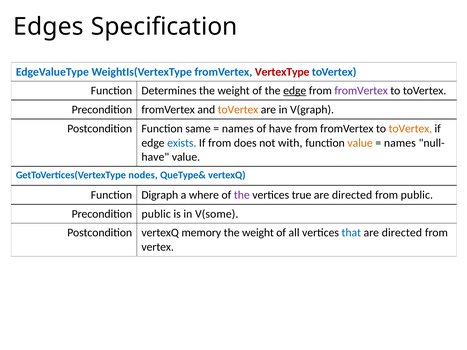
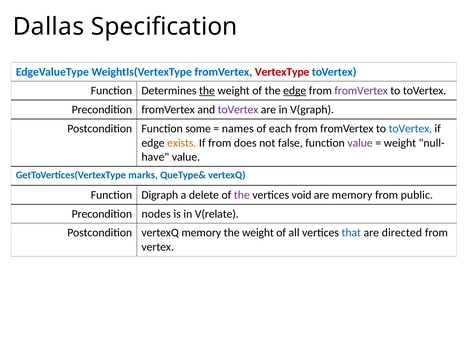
Edges: Edges -> Dallas (48, 27)
the underline: none -> present (207, 91)
toVertex colour: orange -> purple (238, 110)
same: same -> some (198, 129)
of have: have -> each (280, 129)
toVertex colour: orange -> blue (410, 129)
exists colour: blue -> orange (182, 143)
with: with -> false (290, 143)
value colour: orange -> purple (360, 143)
names: names -> weight (400, 143)
nodes: nodes -> marks (143, 175)
where: where -> delete (204, 195)
true: true -> void (302, 195)
directed: directed -> memory (352, 195)
Precondition public: public -> nodes (156, 214)
V(some: V(some -> V(relate (217, 214)
